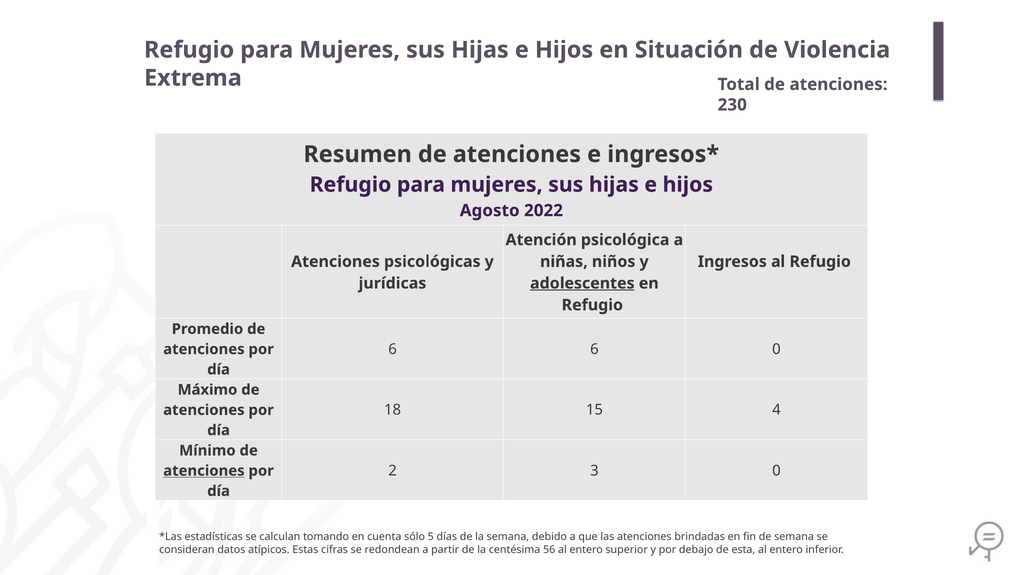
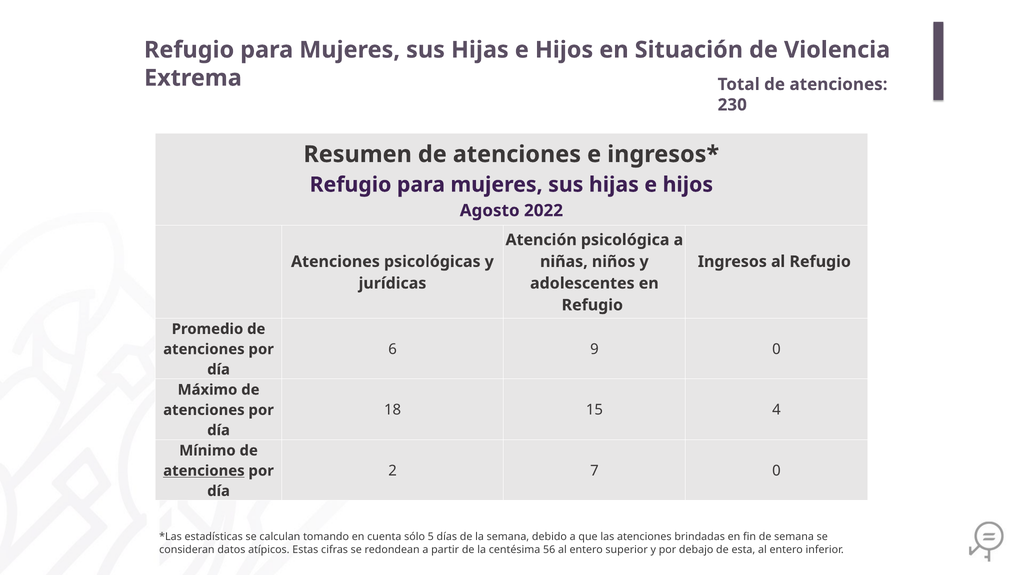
adolescentes underline: present -> none (582, 284)
6 6: 6 -> 9 (594, 350)
3: 3 -> 7 (594, 471)
